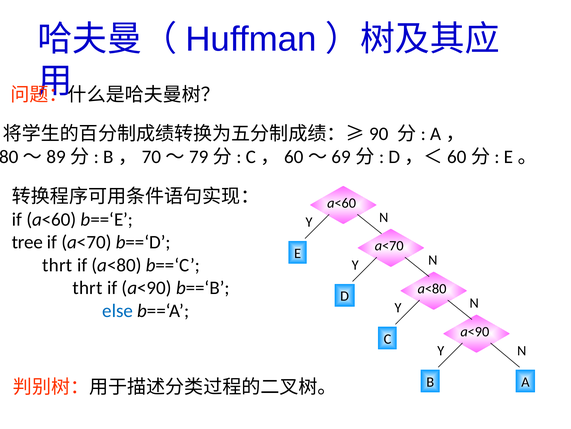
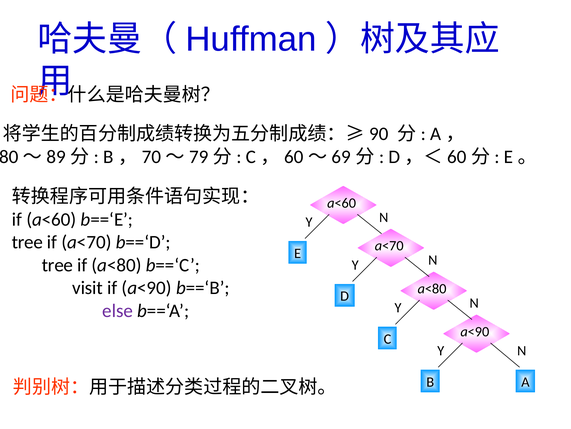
thrt: thrt -> tree (57, 265)
thrt: thrt -> visit (88, 288)
else colour: blue -> purple (118, 310)
